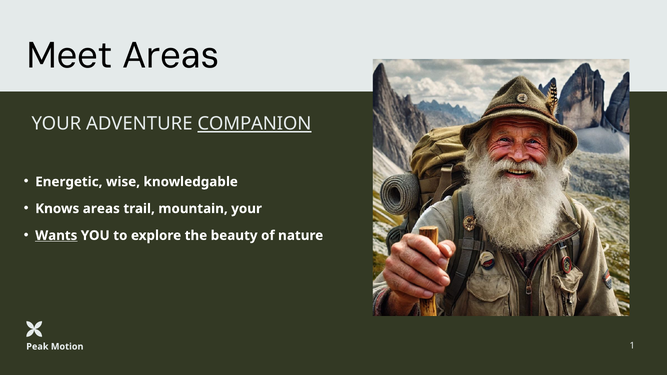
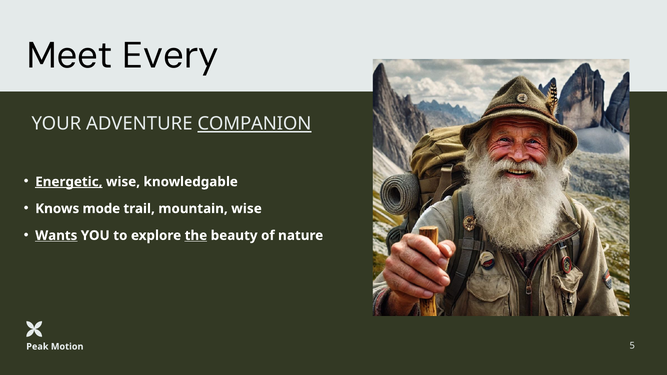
Meet Areas: Areas -> Every (171, 56)
Energetic underline: none -> present (69, 182)
Knows areas: areas -> mode (101, 209)
mountain your: your -> wise (247, 209)
the underline: none -> present (196, 236)
1: 1 -> 5 (632, 346)
